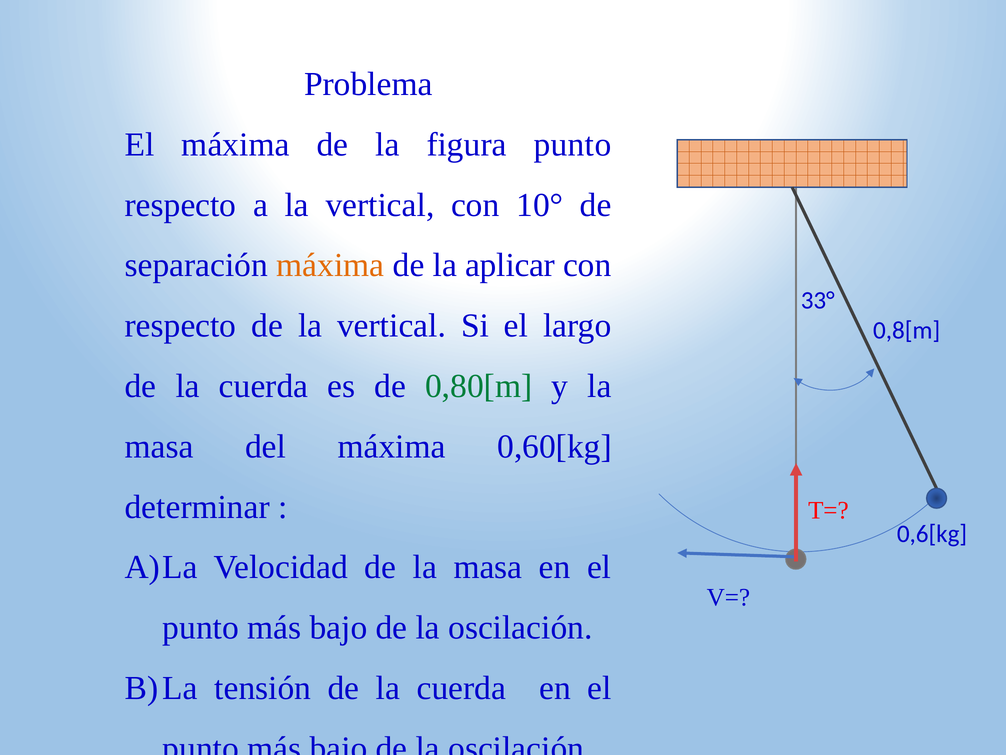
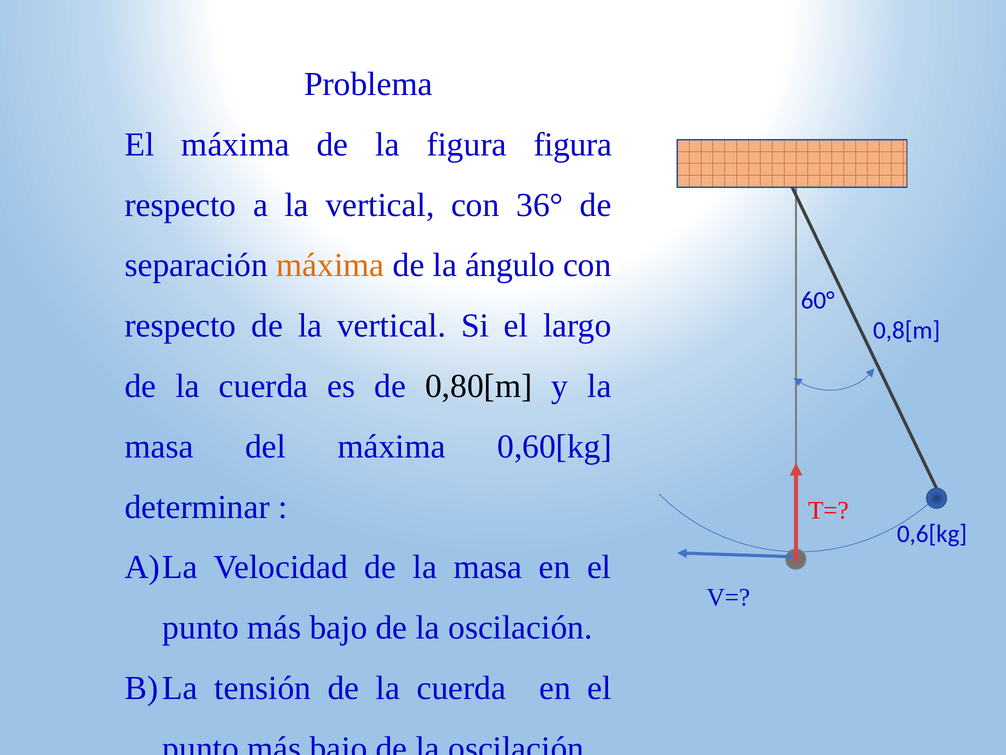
figura punto: punto -> figura (573, 144)
10°: 10° -> 36° (540, 205)
aplicar: aplicar -> ángulo (510, 265)
33°: 33° -> 60° (818, 300)
0,80[m colour: green -> black (479, 386)
